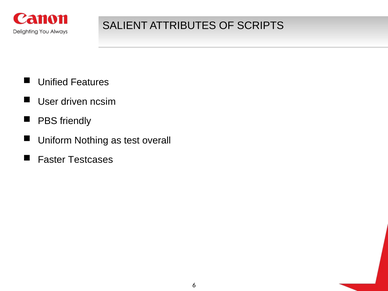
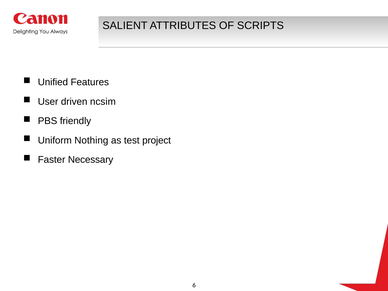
overall: overall -> project (157, 140)
Testcases: Testcases -> Necessary (91, 160)
